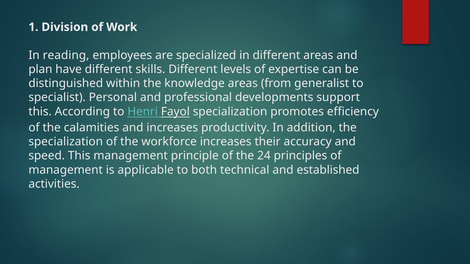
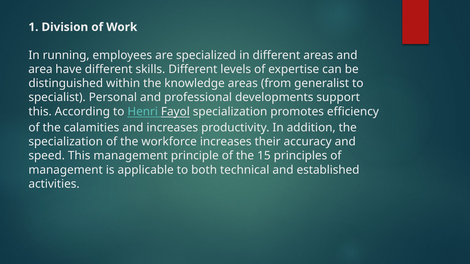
reading: reading -> running (66, 55)
plan: plan -> area (40, 69)
24: 24 -> 15 (264, 156)
